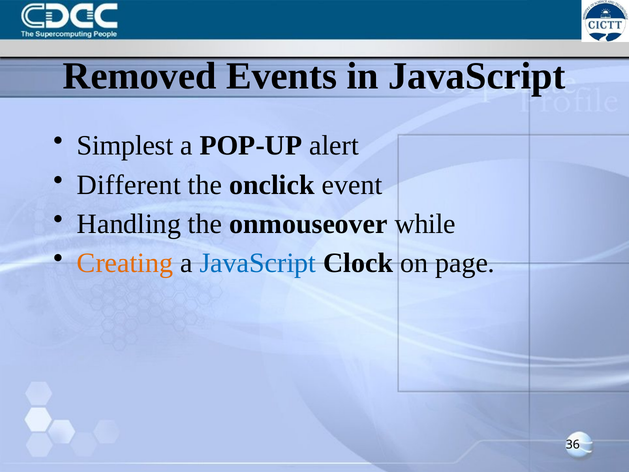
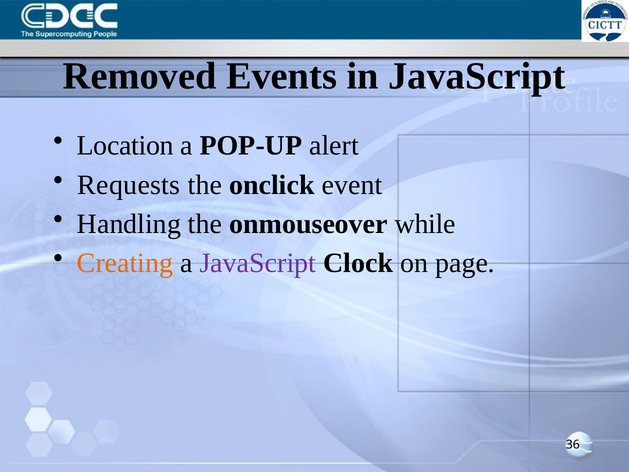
Simplest: Simplest -> Location (125, 146)
Different: Different -> Requests (129, 185)
JavaScript colour: blue -> purple (258, 263)
